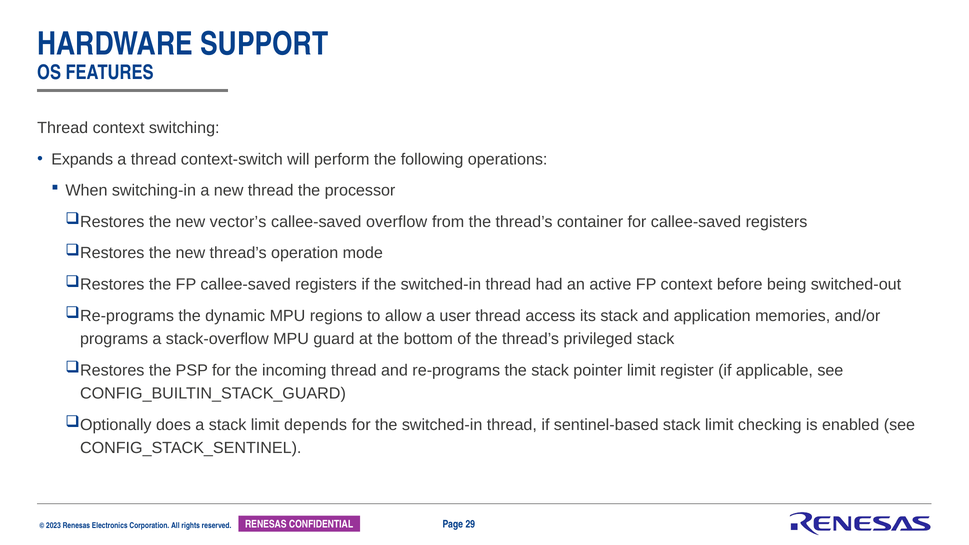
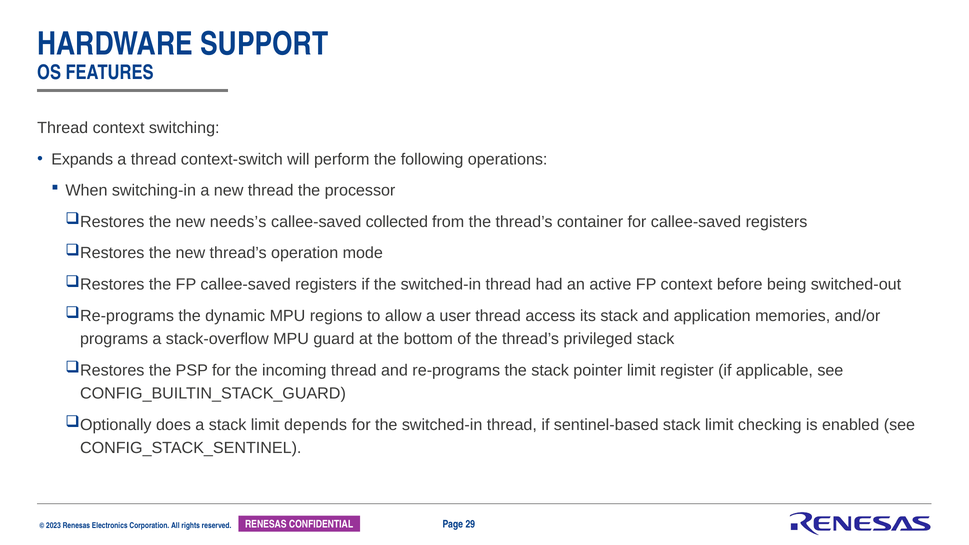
vector’s: vector’s -> needs’s (238, 222)
overflow: overflow -> collected (397, 222)
